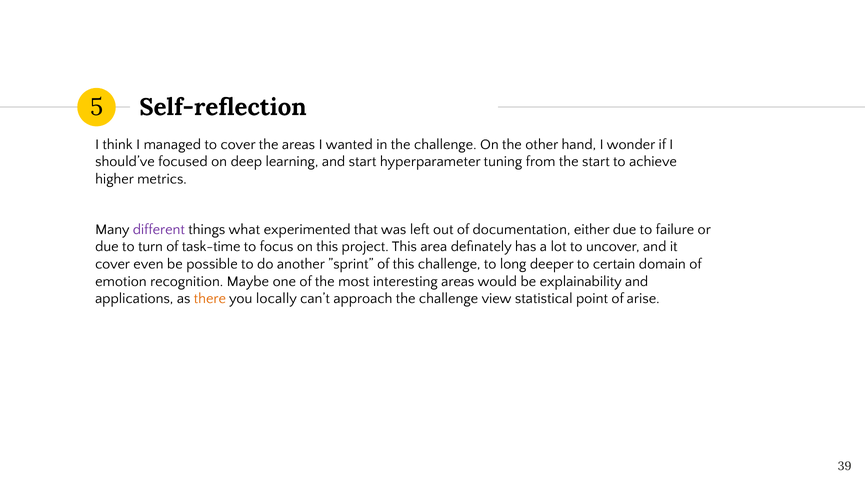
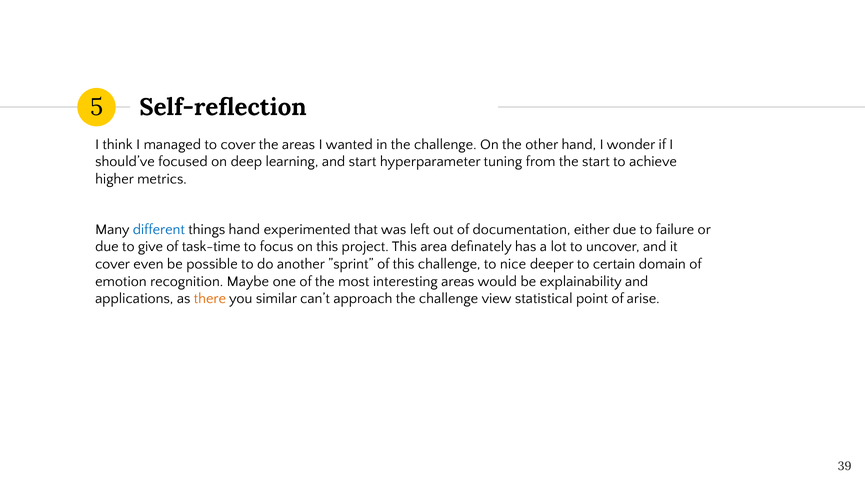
different colour: purple -> blue (159, 229)
things what: what -> hand (244, 229)
turn: turn -> give (150, 247)
long: long -> nice (513, 264)
locally: locally -> similar (276, 298)
